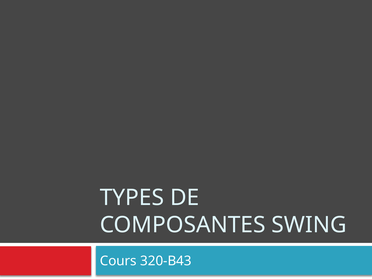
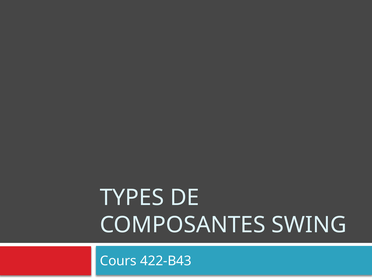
320-B43: 320-B43 -> 422-B43 (166, 261)
